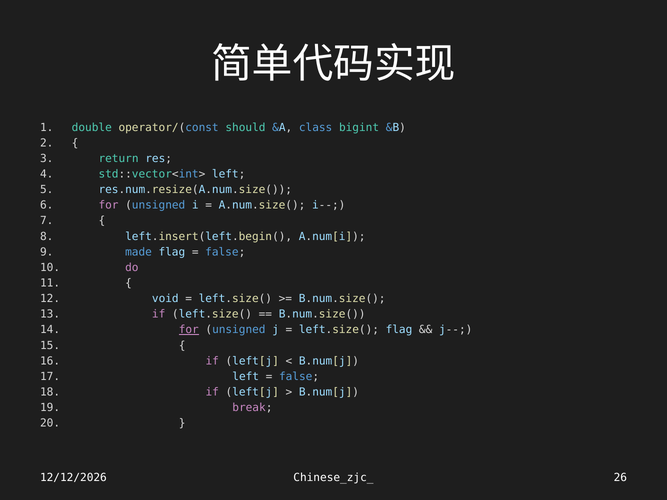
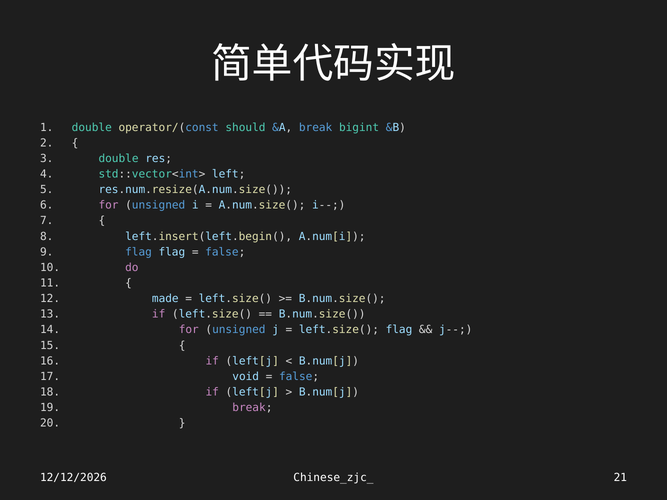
&A class: class -> break (316, 128)
return: return -> double (119, 159)
made: made -> flag (139, 252)
void: void -> made (165, 299)
for underline: present -> none (189, 330)
left: left -> void (246, 377)
26: 26 -> 21 (620, 478)
